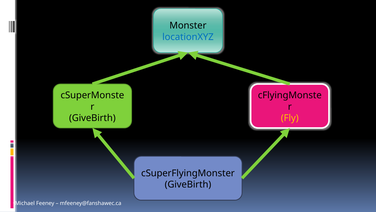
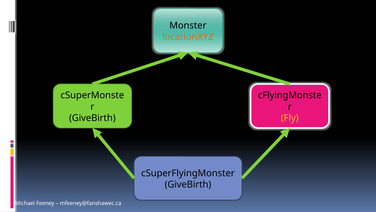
locationXYZ colour: blue -> orange (188, 37)
